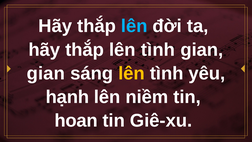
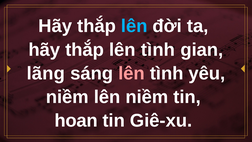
gian: gian -> lãng (46, 73)
lên colour: yellow -> pink (132, 73)
hạnh: hạnh -> niềm (67, 97)
